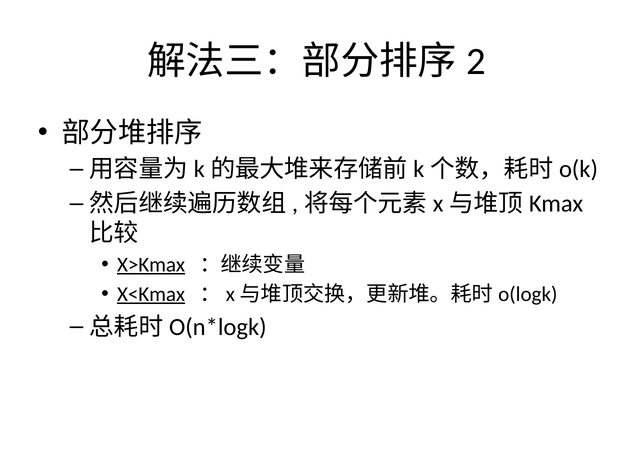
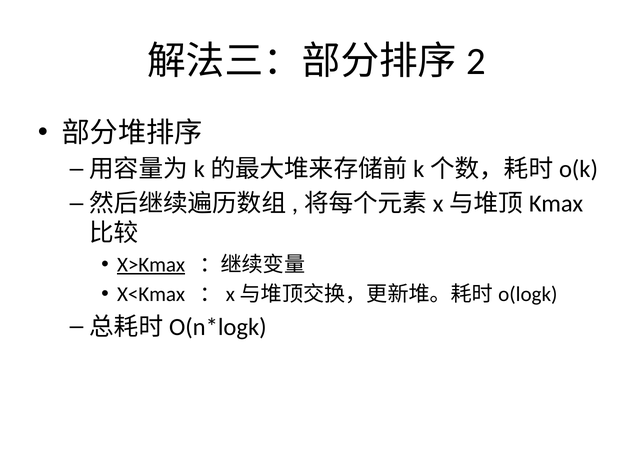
X<Kmax underline: present -> none (151, 294)
